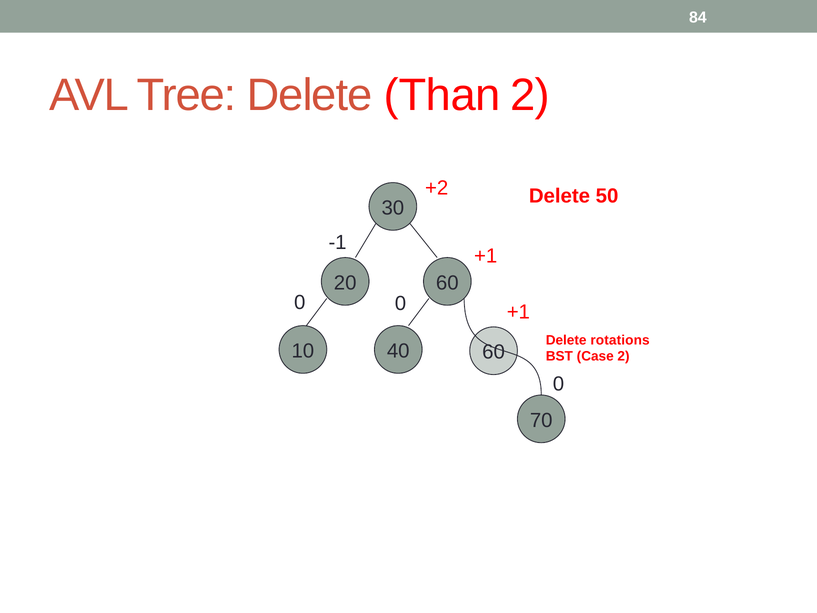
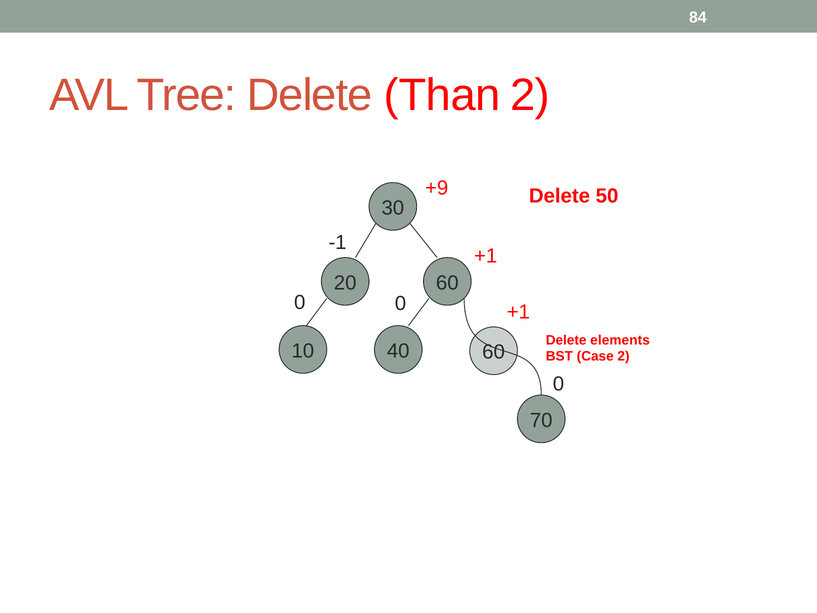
+2: +2 -> +9 (437, 188)
rotations: rotations -> elements (620, 340)
